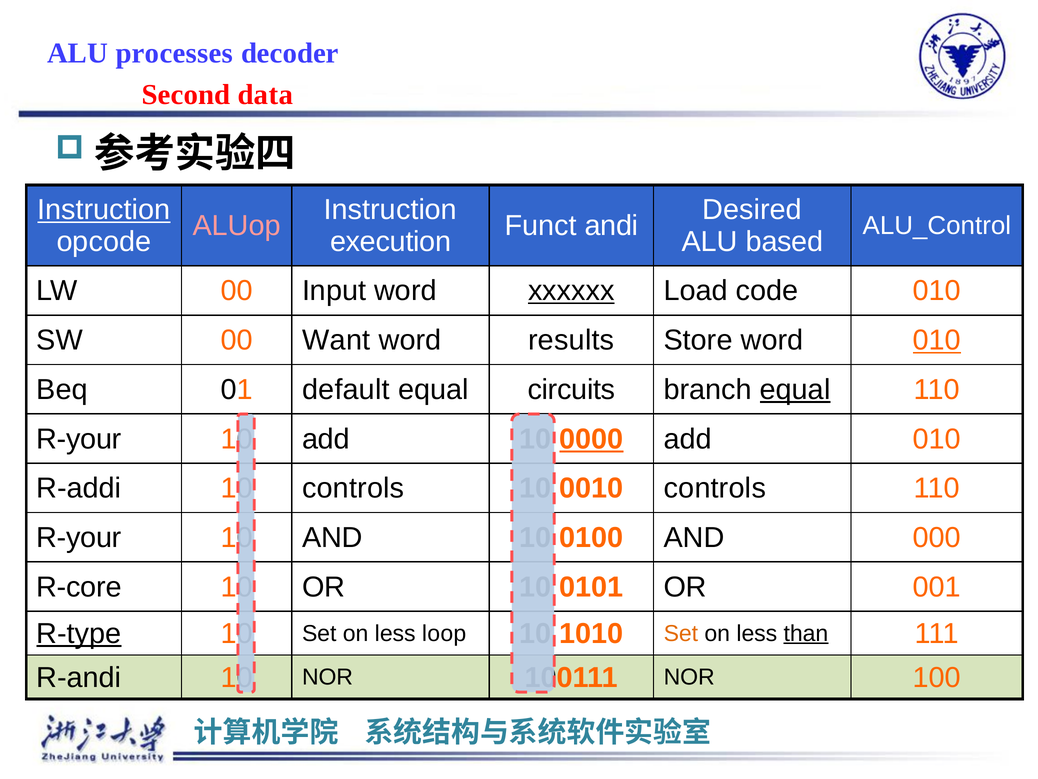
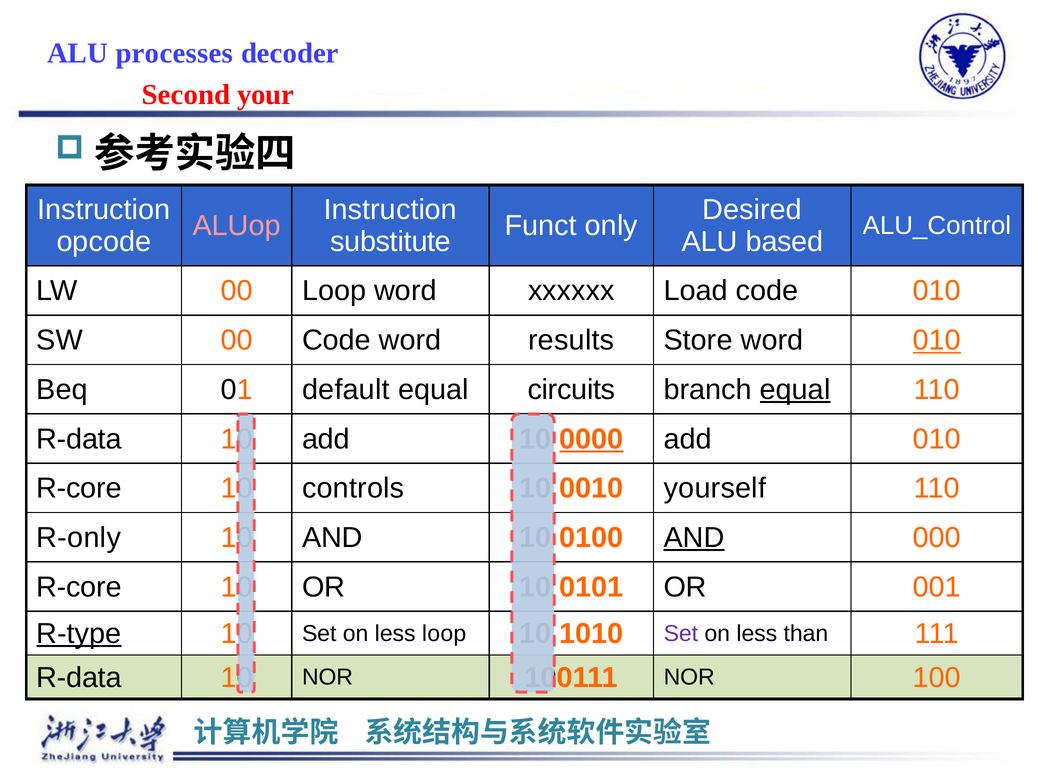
data: data -> your (266, 95)
Instruction underline: present -> none (104, 210)
andi: andi -> only (611, 226)
execution: execution -> substitute (391, 242)
00 Input: Input -> Loop (334, 291)
xxxxxx underline: present -> none (571, 291)
00 Want: Want -> Code (336, 340)
R-your: R-your -> R-data (79, 439)
R-addi: R-addi -> R-core (79, 488)
0010 controls: controls -> yourself (715, 488)
R-your: R-your -> R-only (79, 537)
AND underline: none -> present (694, 537)
Set colour: orange -> purple (681, 633)
than underline: present -> none (806, 633)
R-andi: R-andi -> R-data (79, 677)
